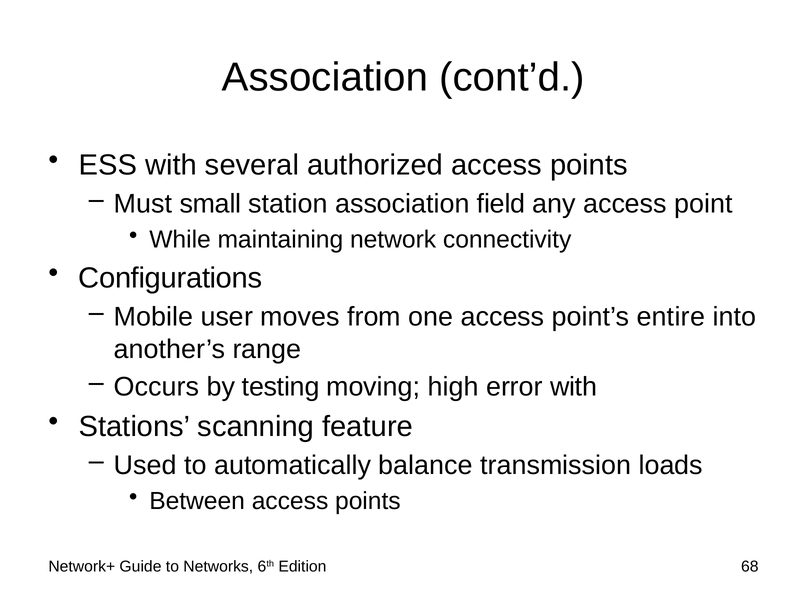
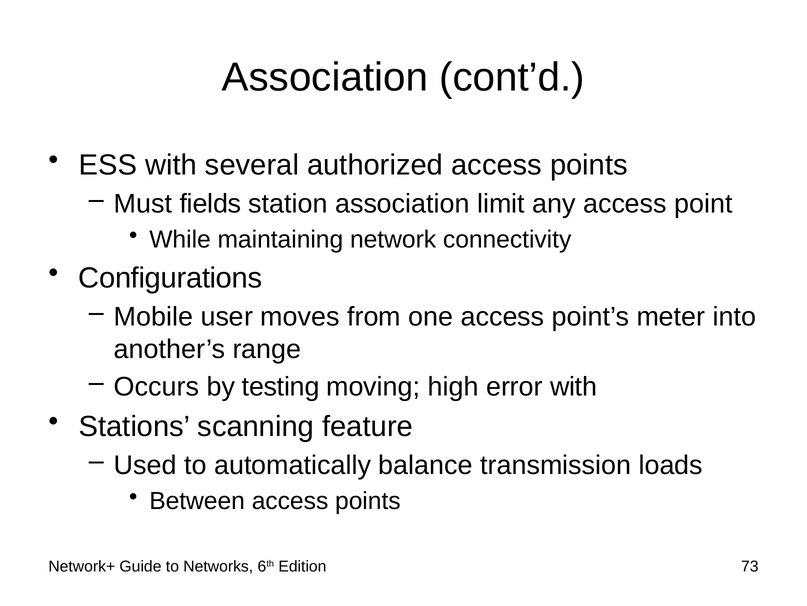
small: small -> fields (210, 204)
field: field -> limit (501, 204)
entire: entire -> meter (671, 317)
68: 68 -> 73 (750, 566)
